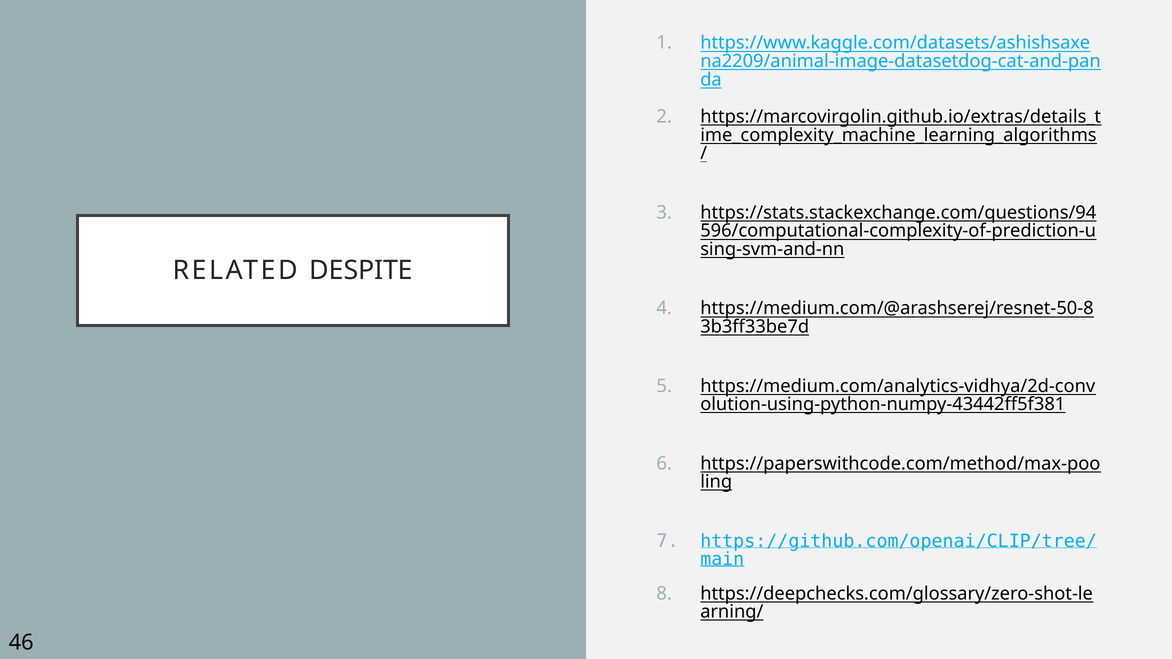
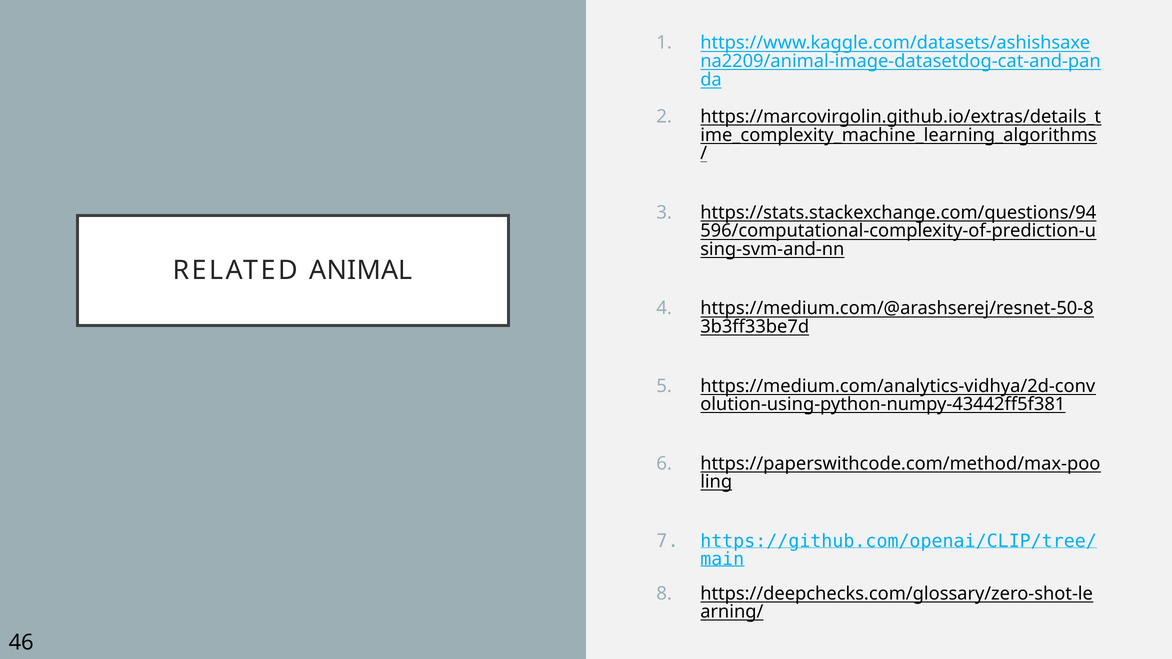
DESPITE: DESPITE -> ANIMAL (361, 270)
